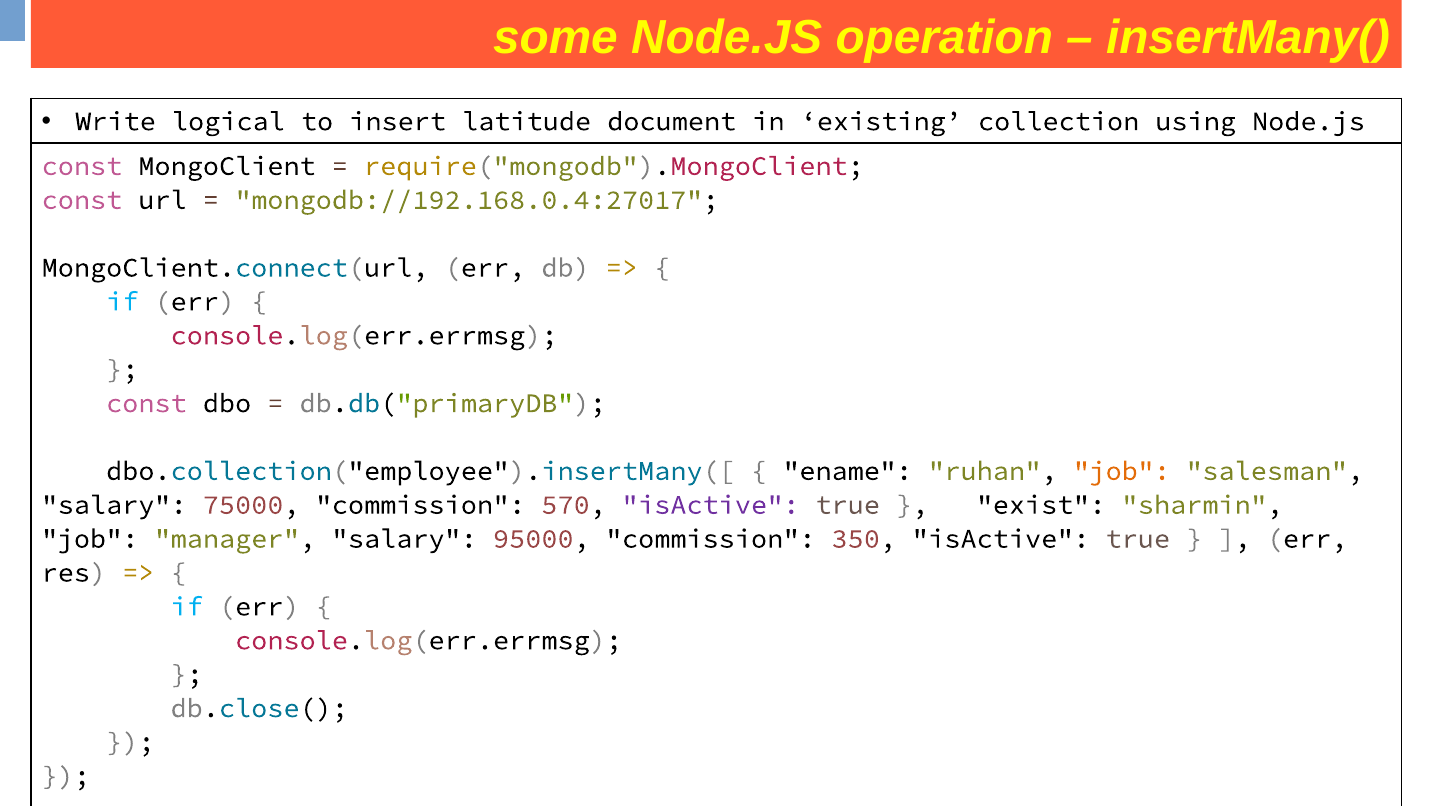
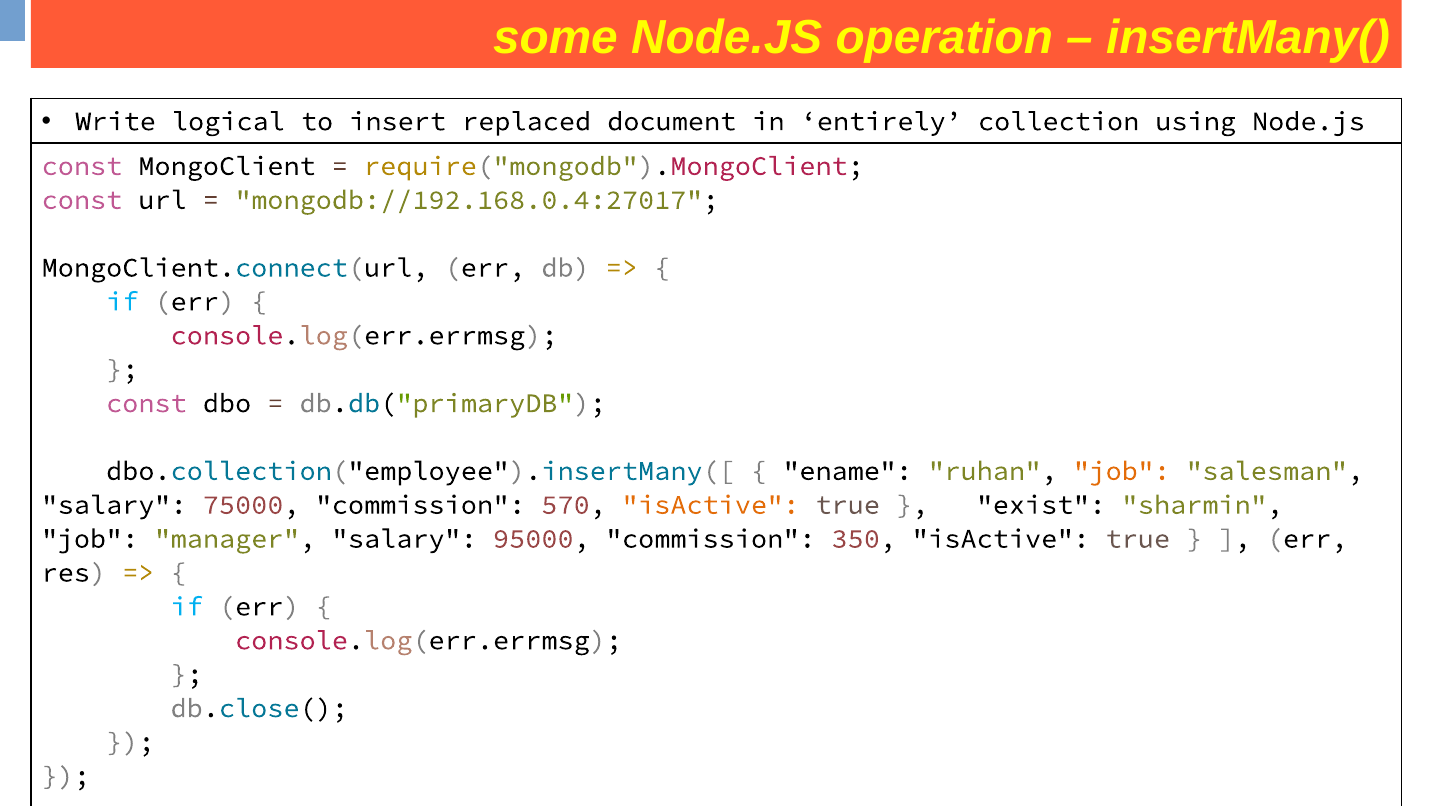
latitude: latitude -> replaced (527, 121)
existing: existing -> entirely (881, 121)
isActive colour: purple -> orange (711, 505)
